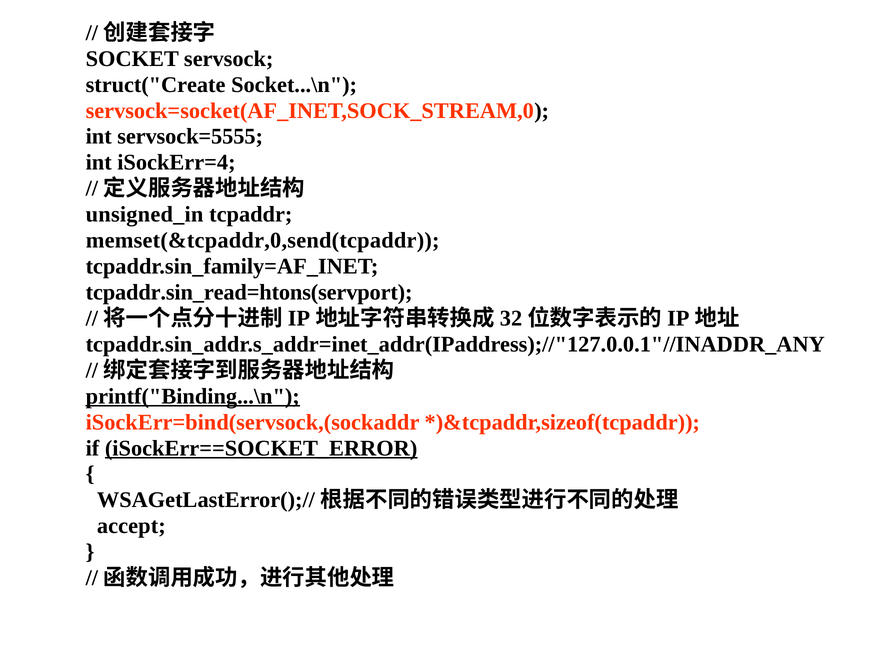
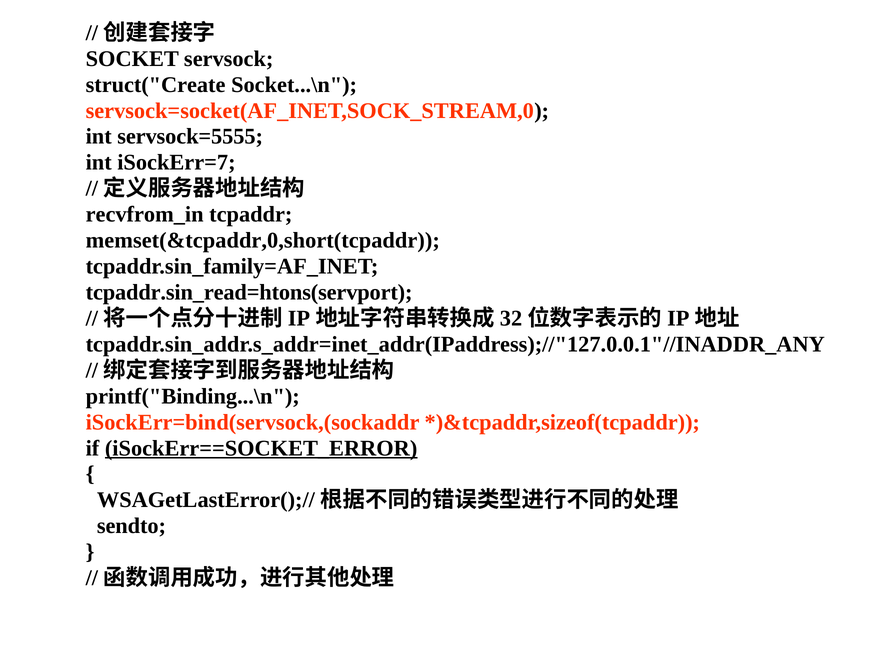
iSockErr=4: iSockErr=4 -> iSockErr=7 (176, 163)
unsigned_in: unsigned_in -> recvfrom_in (145, 215)
memset(&tcpaddr,0,send(tcpaddr: memset(&tcpaddr,0,send(tcpaddr -> memset(&tcpaddr,0,short(tcpaddr (263, 241)
printf("Binding...\n underline: present -> none (193, 396)
accept: accept -> sendto (131, 526)
